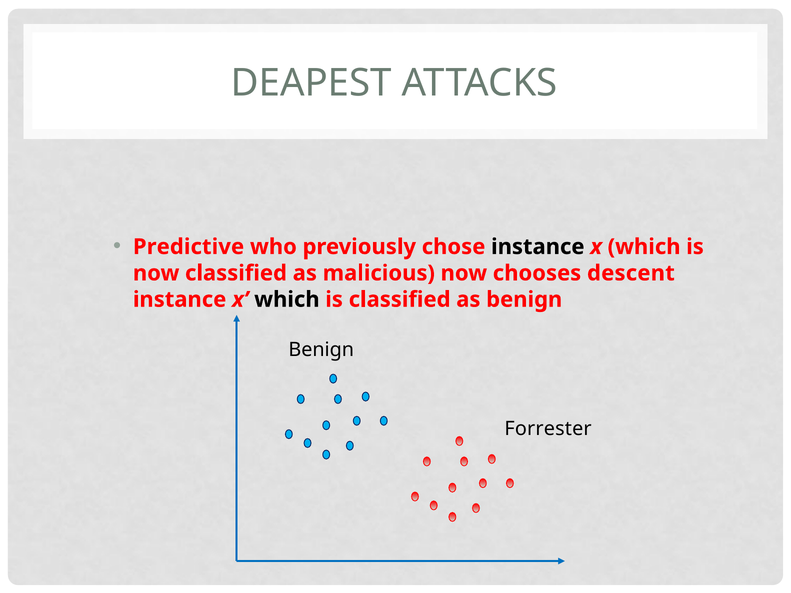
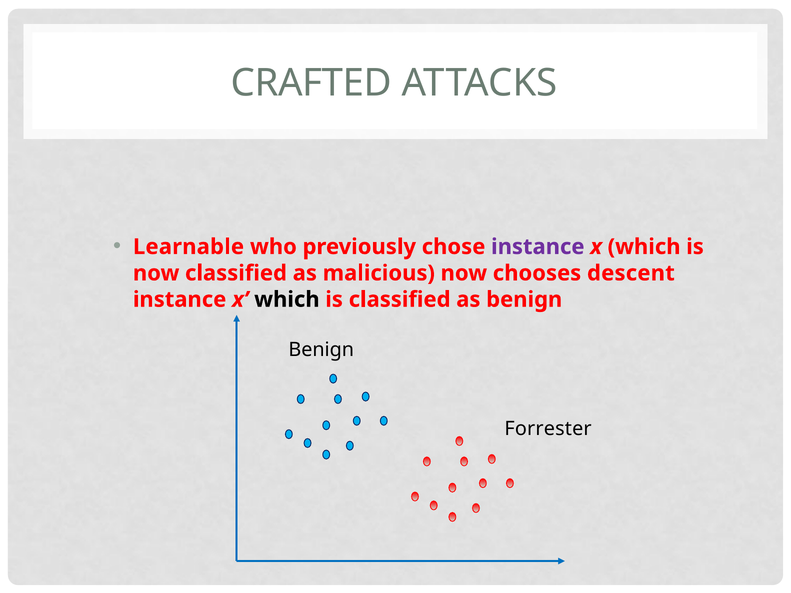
DEAPEST: DEAPEST -> CRAFTED (311, 83)
Predictive: Predictive -> Learnable (188, 247)
instance colour: black -> purple (538, 247)
